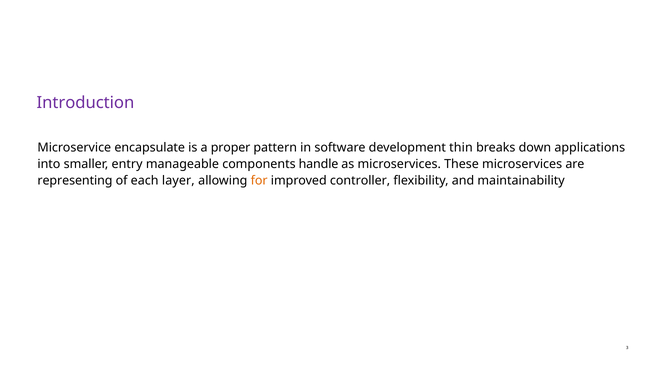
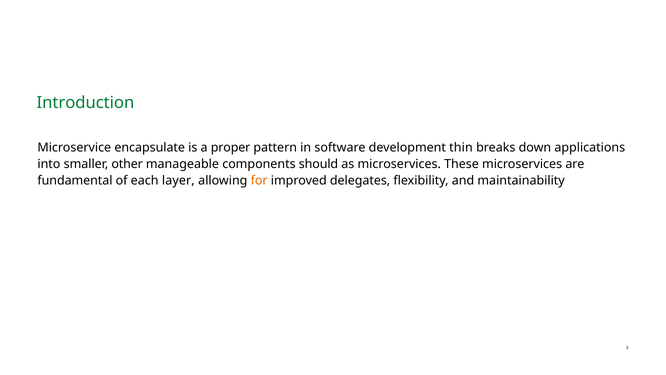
Introduction colour: purple -> green (85, 103)
entry: entry -> other (127, 164)
handle: handle -> should (319, 164)
representing: representing -> fundamental (75, 181)
controller: controller -> delegates (360, 181)
